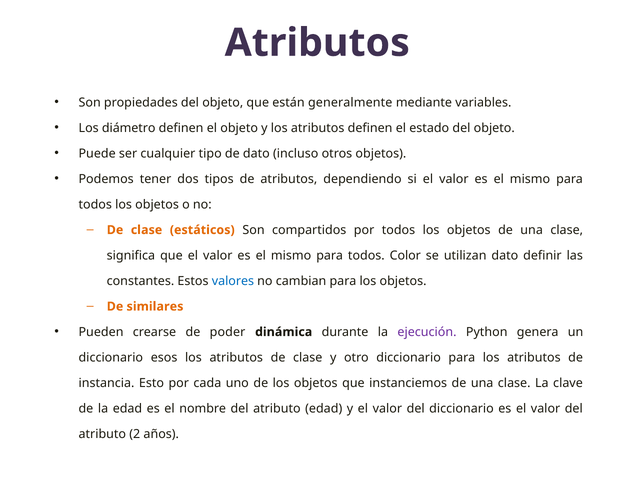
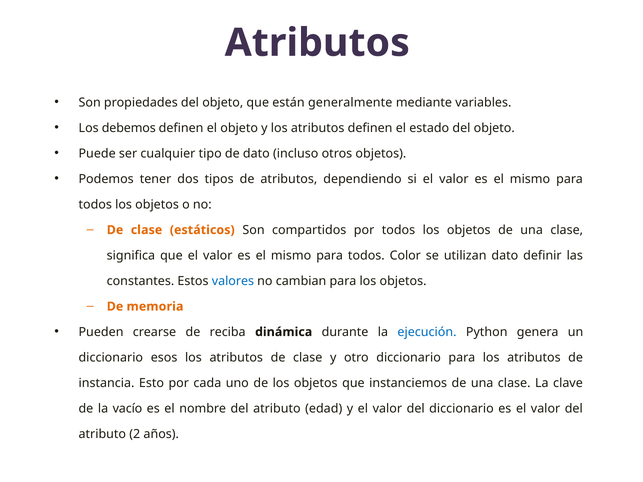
diámetro: diámetro -> debemos (129, 128)
similares: similares -> memoria (155, 307)
poder: poder -> reciba (228, 332)
ejecución colour: purple -> blue (427, 332)
la edad: edad -> vacío (127, 409)
